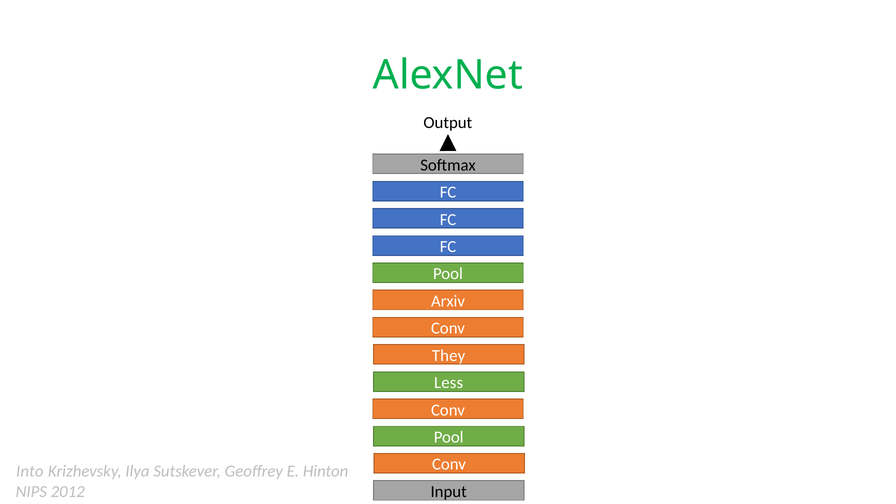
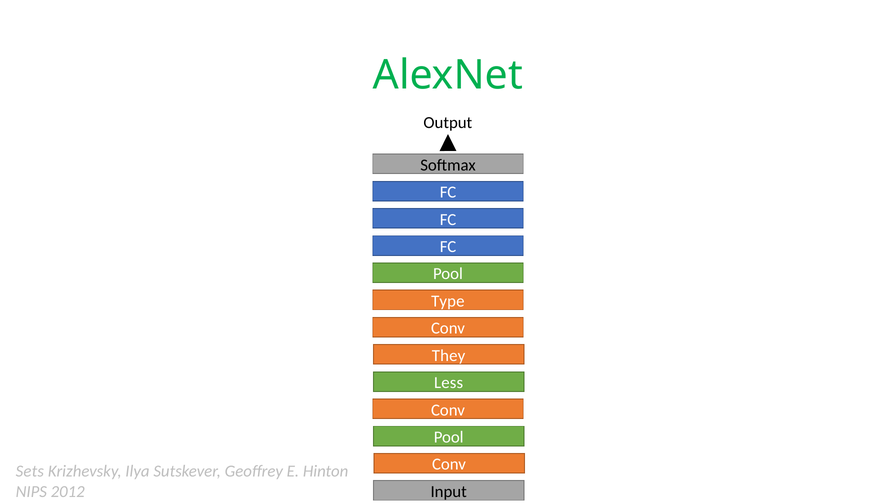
Arxiv: Arxiv -> Type (448, 301)
Into: Into -> Sets (30, 471)
